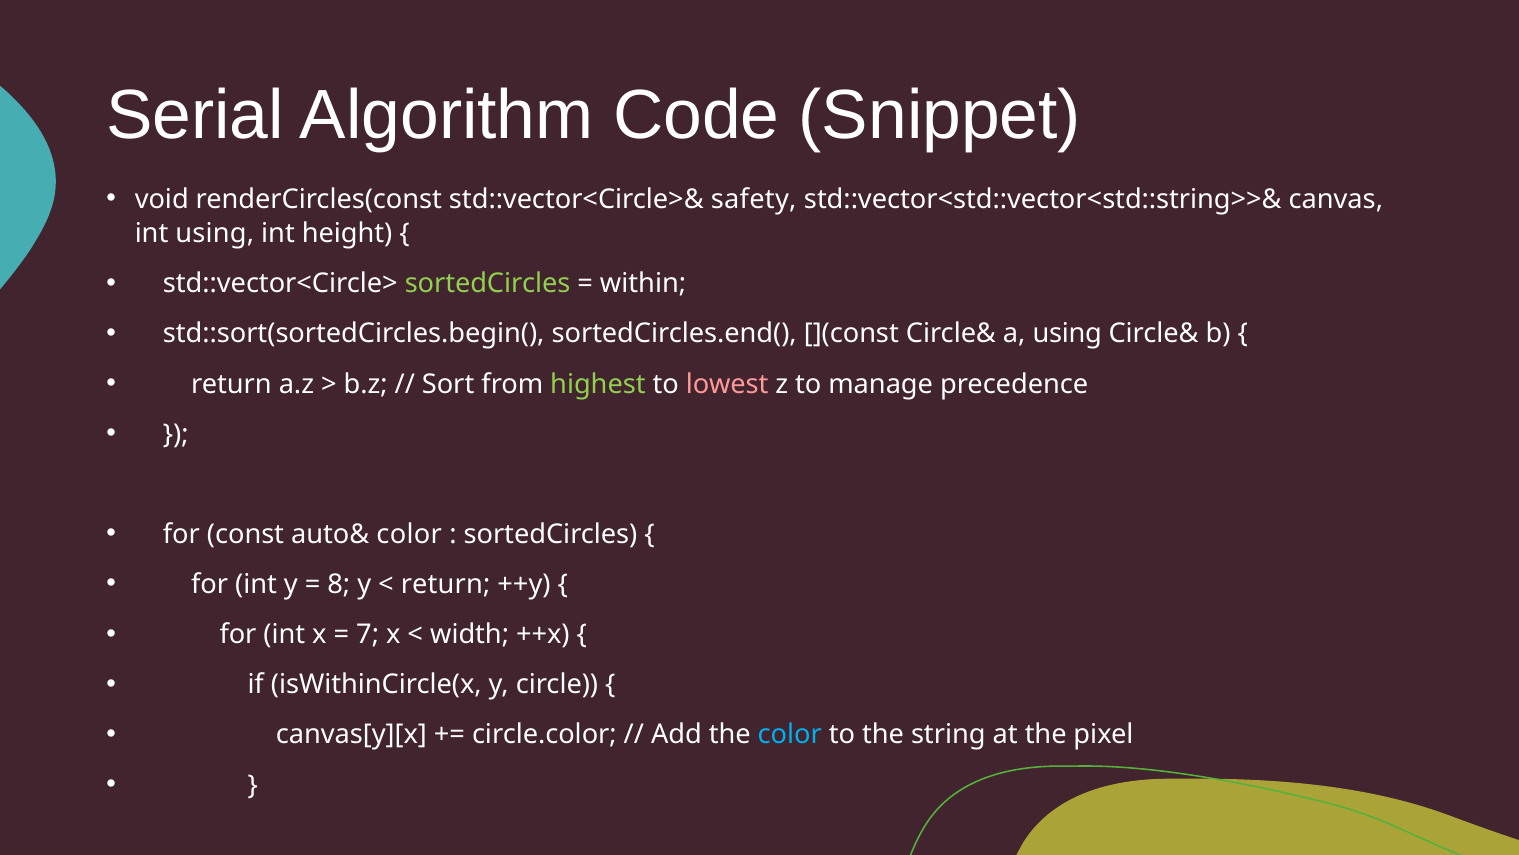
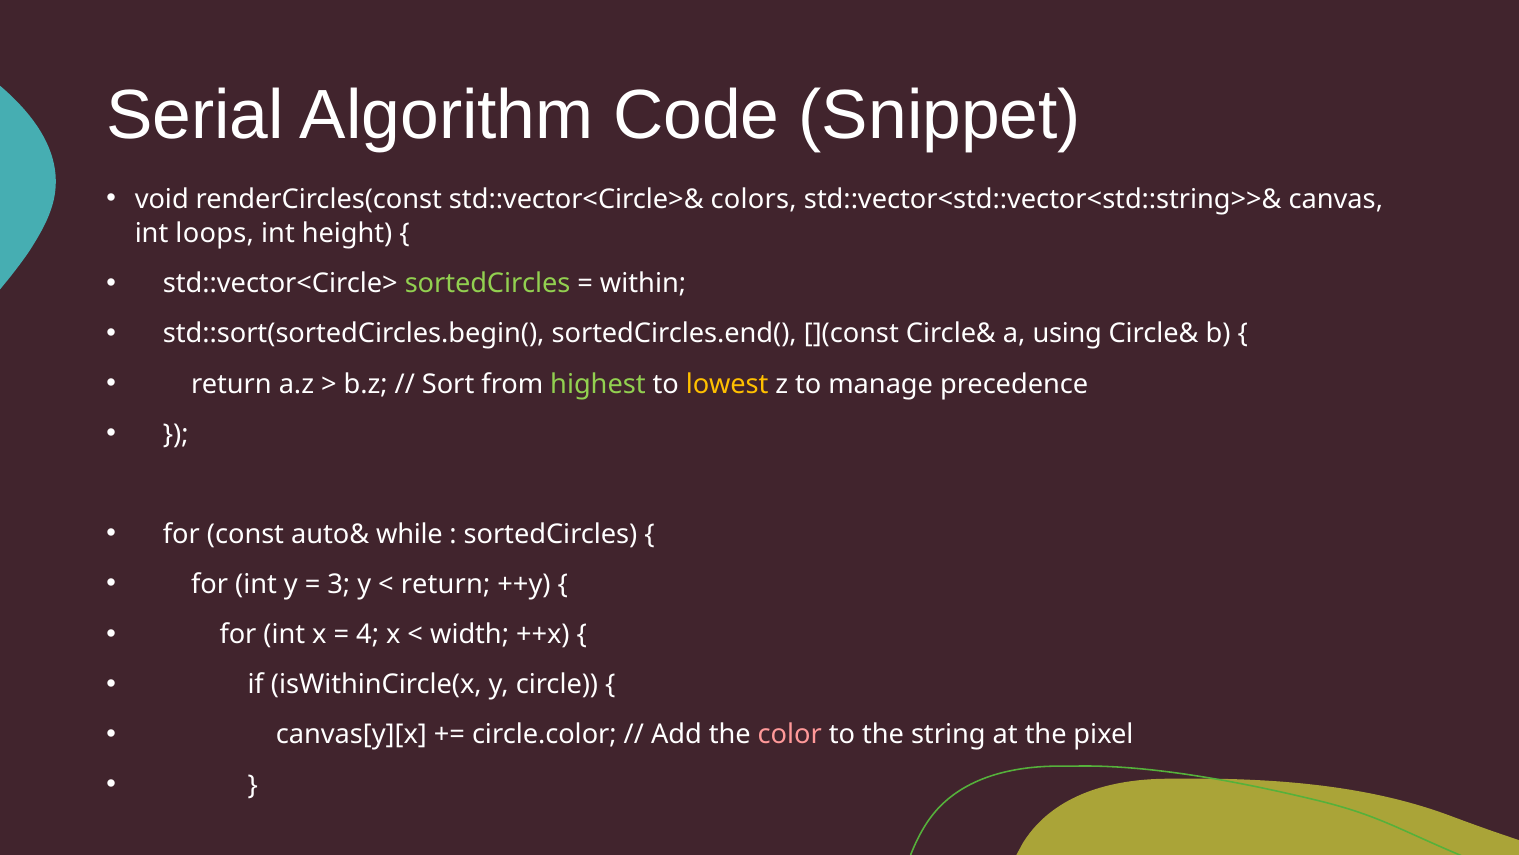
safety: safety -> colors (754, 199)
int using: using -> loops (215, 233)
lowest colour: pink -> yellow (727, 384)
auto& color: color -> while (409, 534)
8: 8 -> 3 (339, 584)
7: 7 -> 4 (368, 634)
color colour: light blue -> pink (790, 734)
